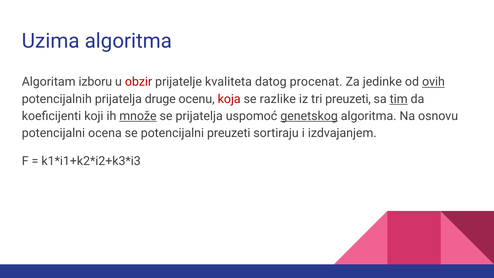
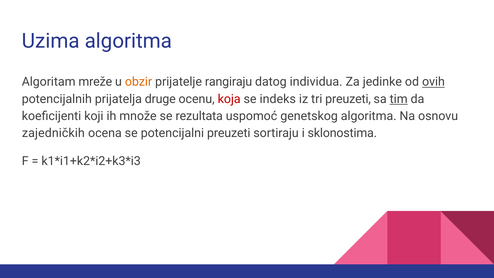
izboru: izboru -> mreže (95, 82)
obzir colour: red -> orange (139, 82)
kvaliteta: kvaliteta -> rangiraju (229, 82)
procenat: procenat -> individua (316, 82)
razlike: razlike -> indeks (278, 99)
množe underline: present -> none (138, 116)
se prijatelja: prijatelja -> rezultata (199, 116)
genetskog underline: present -> none (309, 116)
potencijalni: potencijalni -> zajedničkih (53, 133)
izdvajanjem: izdvajanjem -> sklonostima (342, 133)
